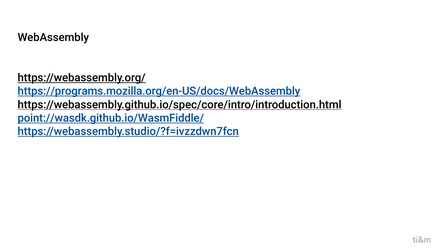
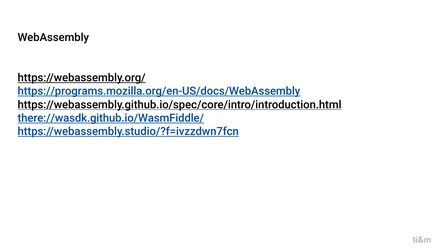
point://wasdk.github.io/WasmFiddle/: point://wasdk.github.io/WasmFiddle/ -> there://wasdk.github.io/WasmFiddle/ (111, 118)
